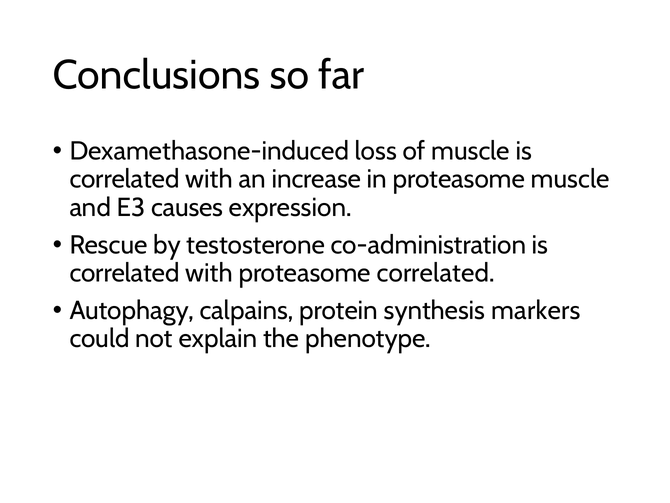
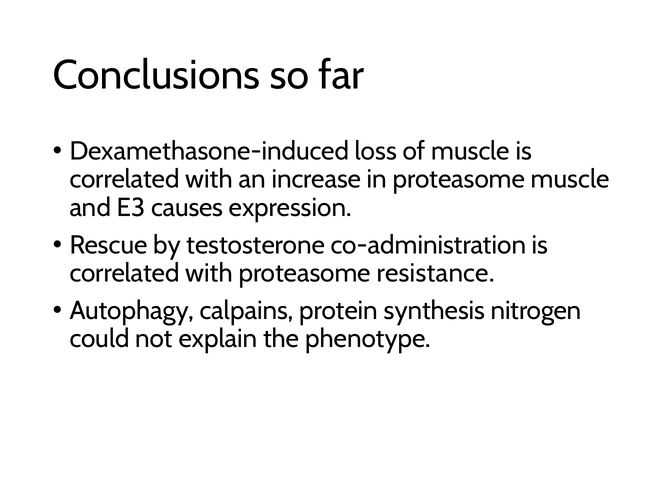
proteasome correlated: correlated -> resistance (436, 273)
markers: markers -> nitrogen (536, 310)
